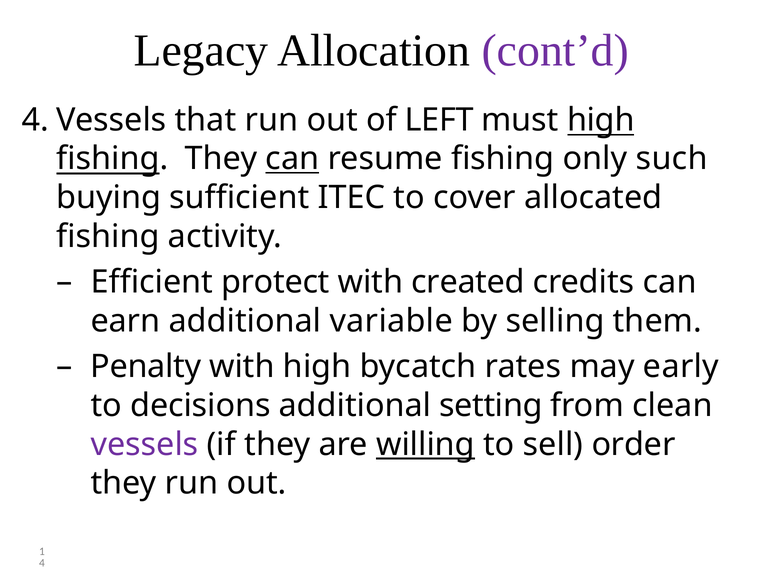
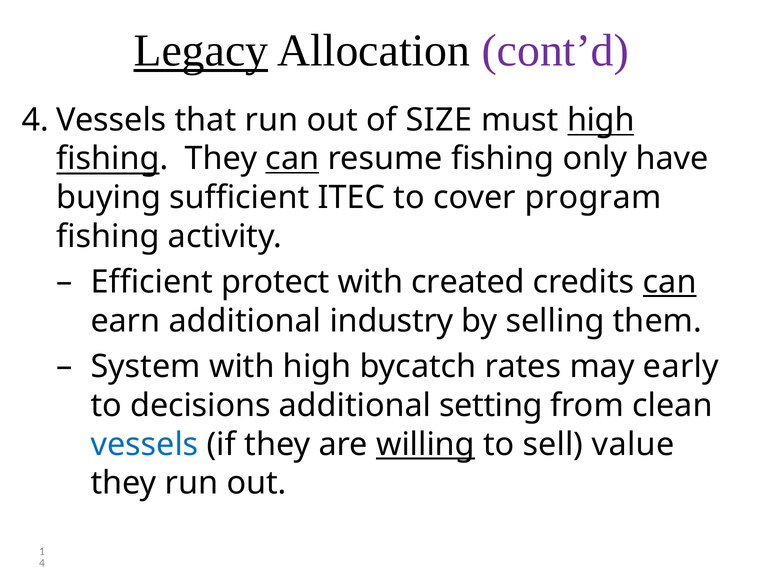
Legacy underline: none -> present (201, 51)
LEFT: LEFT -> SIZE (439, 120)
such: such -> have (672, 159)
allocated: allocated -> program (593, 198)
can underline: none -> present (670, 282)
variable: variable -> industry (392, 321)
Penalty: Penalty -> System (146, 367)
vessels colour: purple -> blue (145, 445)
order: order -> value (633, 445)
